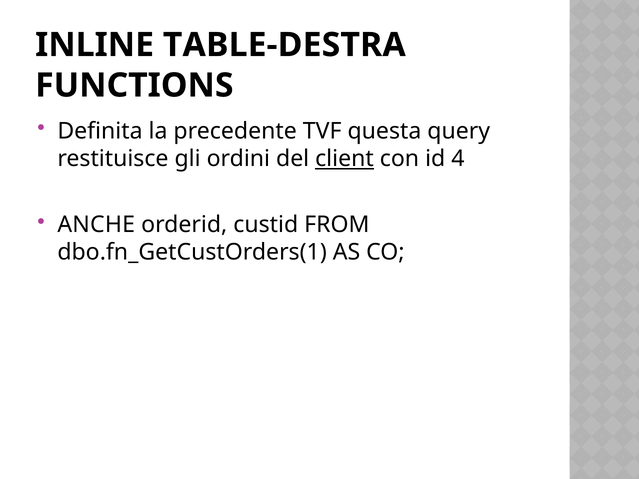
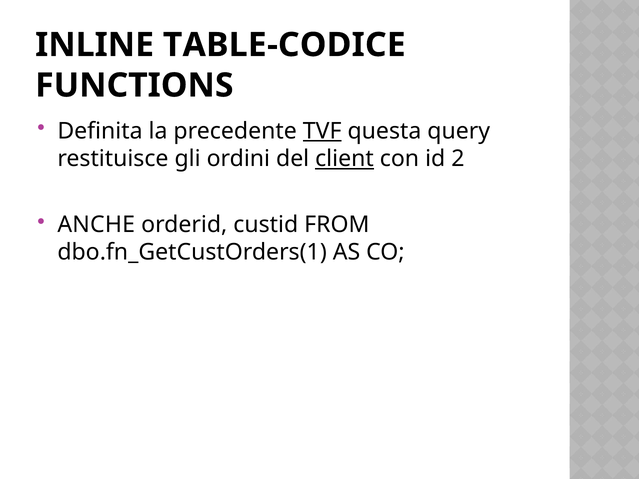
TABLE-DESTRA: TABLE-DESTRA -> TABLE-CODICE (284, 45)
TVF underline: none -> present (322, 131)
4: 4 -> 2 (458, 159)
